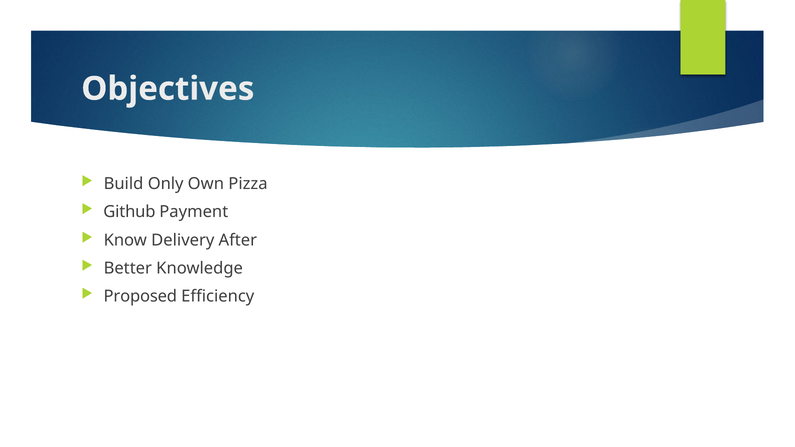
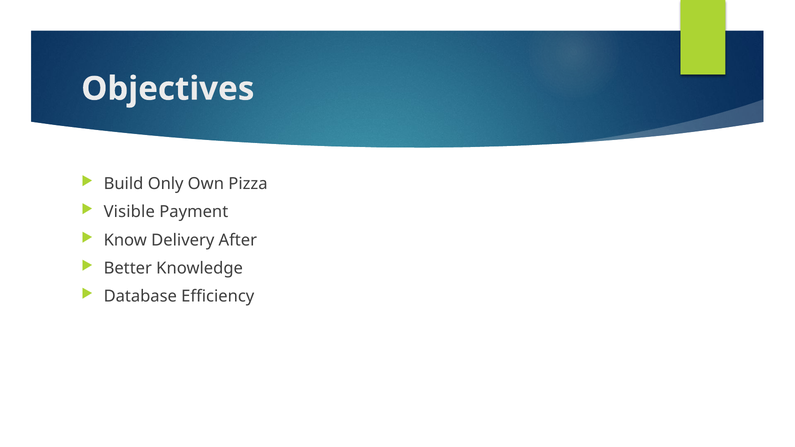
Github: Github -> Visible (129, 212)
Proposed: Proposed -> Database (140, 297)
